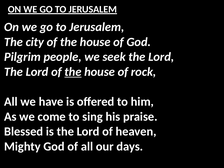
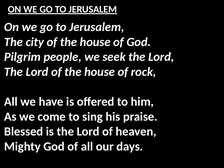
the underline: present -> none (73, 72)
